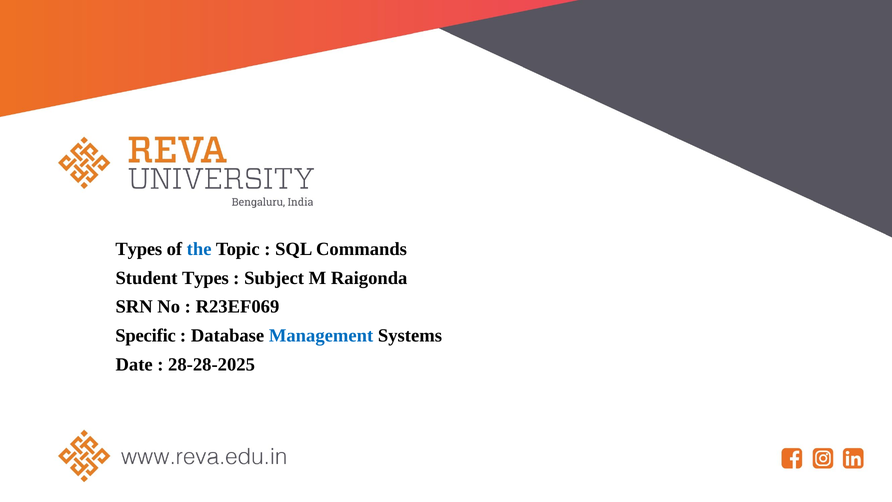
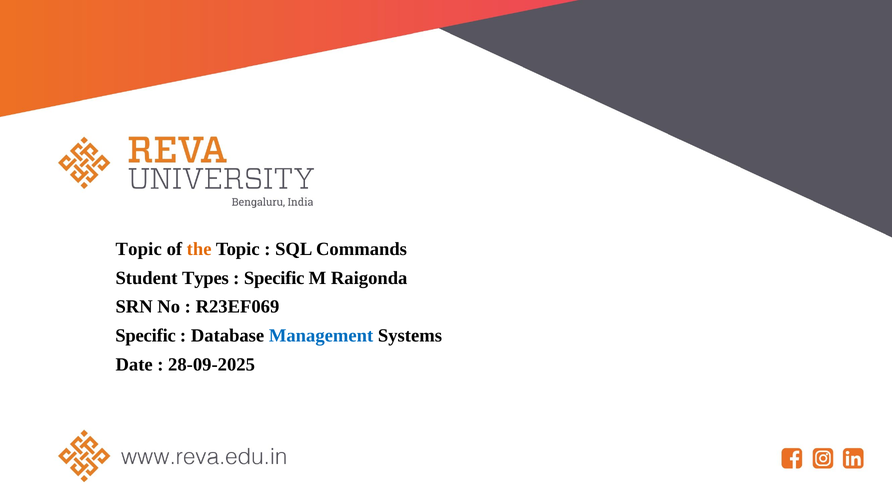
Types: Types -> Topic (139, 249)
the colour: blue -> orange (199, 249)
Subject: Subject -> Specific (274, 278)
28-28-2025: 28-28-2025 -> 28-09-2025 (212, 364)
